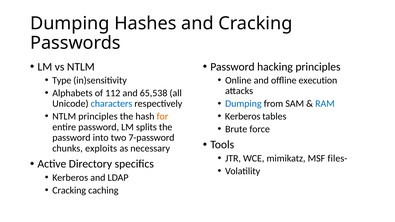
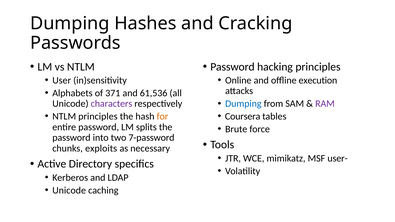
Type: Type -> User (62, 80)
112: 112 -> 371 (113, 93)
65,538: 65,538 -> 61,536 (154, 93)
RAM colour: blue -> purple (325, 104)
characters colour: blue -> purple (111, 104)
Kerberos: Kerberos -> Coursera (243, 116)
files-: files- -> user- (338, 158)
Cracking: Cracking -> Unicode (69, 190)
